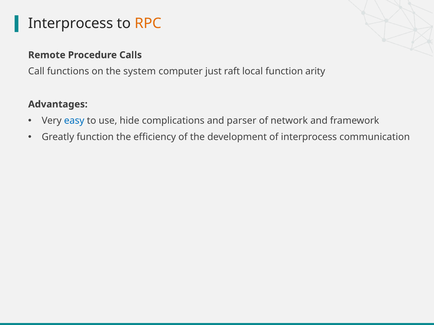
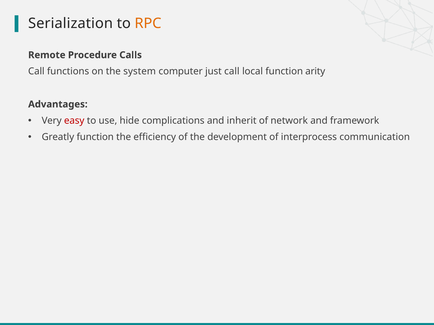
Interprocess: Interprocess -> Serialization (71, 24)
just raft: raft -> call (232, 72)
easy colour: blue -> red (74, 121)
parser: parser -> inherit (242, 121)
